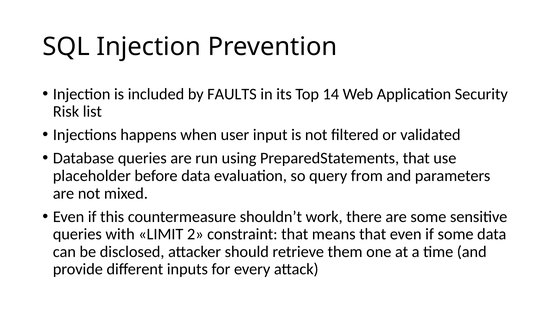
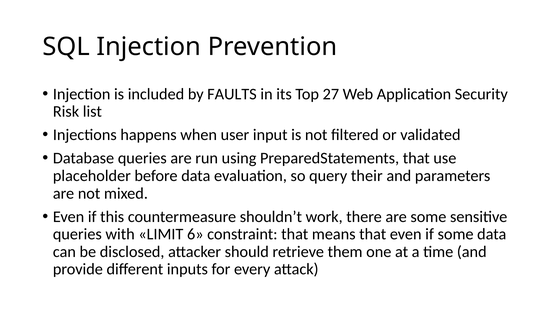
14: 14 -> 27 (331, 94)
from: from -> their (367, 176)
2: 2 -> 6 (195, 234)
